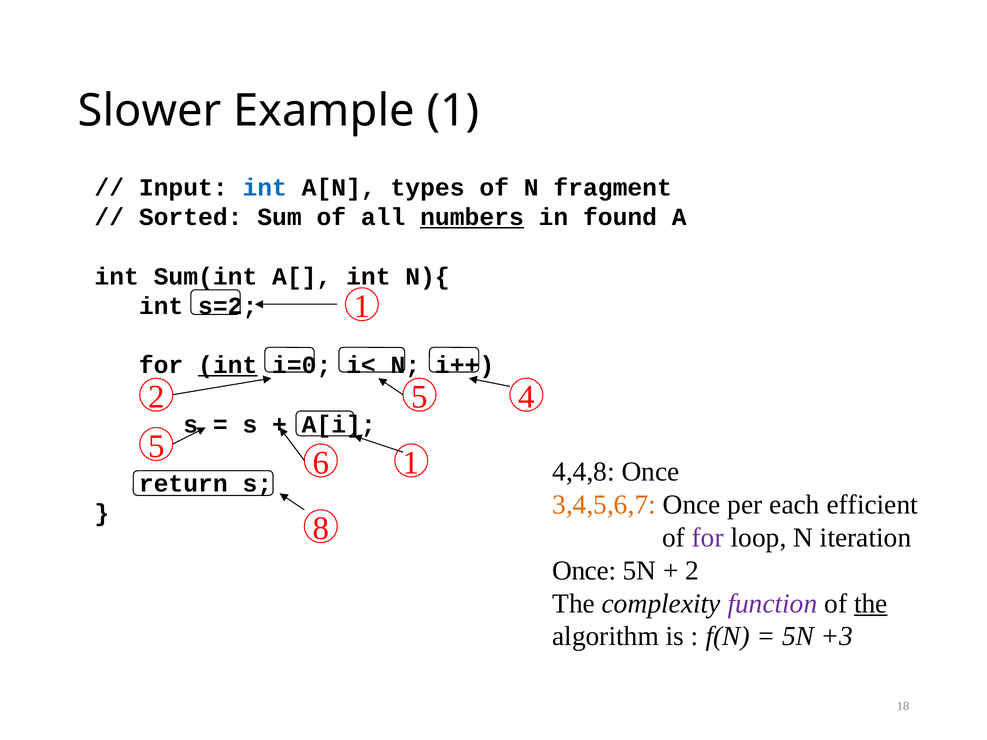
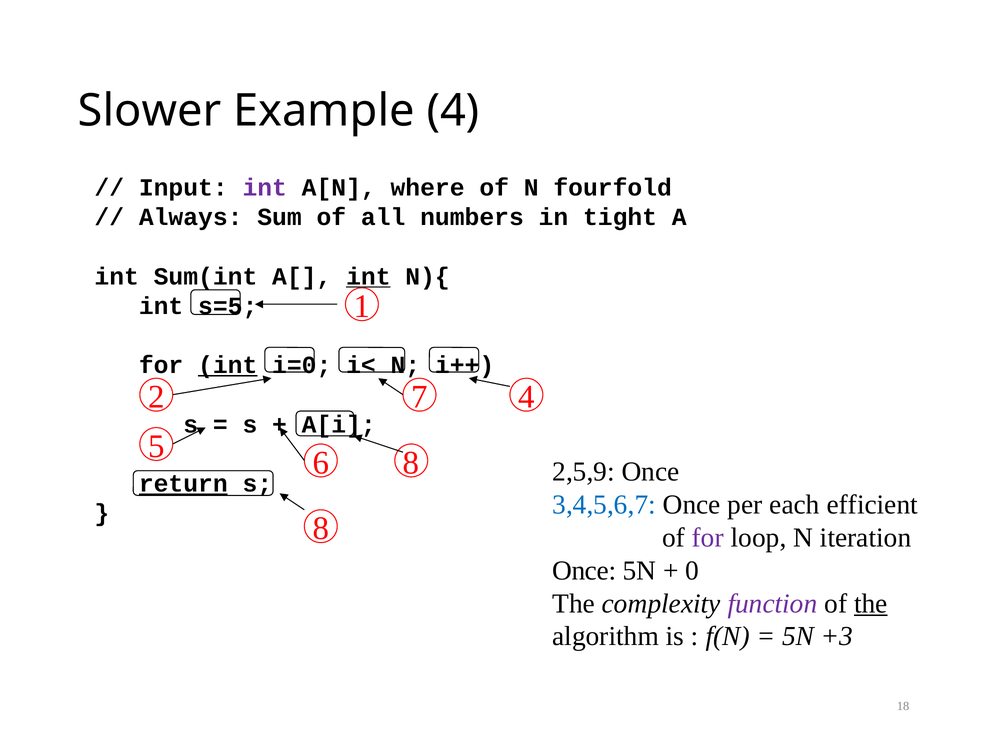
Example 1: 1 -> 4 (453, 111)
int colour: blue -> purple (265, 188)
types: types -> where (428, 188)
fragment: fragment -> fourfold (613, 188)
Sorted: Sorted -> Always (191, 217)
numbers underline: present -> none (472, 217)
found: found -> tight (620, 217)
int underline: none -> present (368, 276)
s=2: s=2 -> s=5 (228, 306)
2 5: 5 -> 7 (419, 397)
6 1: 1 -> 8 (411, 463)
4,4,8: 4,4,8 -> 2,5,9 (584, 472)
return underline: none -> present (183, 484)
3,4,5,6,7 colour: orange -> blue (604, 505)
2: 2 -> 0 (692, 571)
